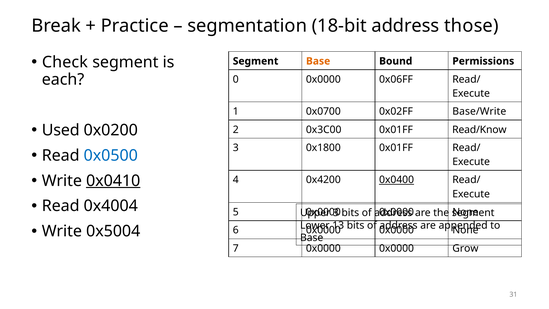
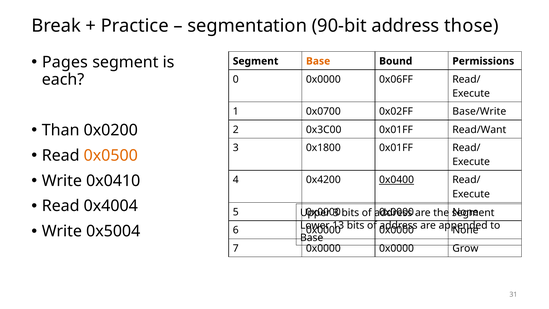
18-bit: 18-bit -> 90-bit (339, 26)
Check: Check -> Pages (65, 62)
Used: Used -> Than (61, 130)
Read/Know: Read/Know -> Read/Want (479, 130)
0x0500 colour: blue -> orange (111, 155)
0x0410 underline: present -> none (113, 181)
